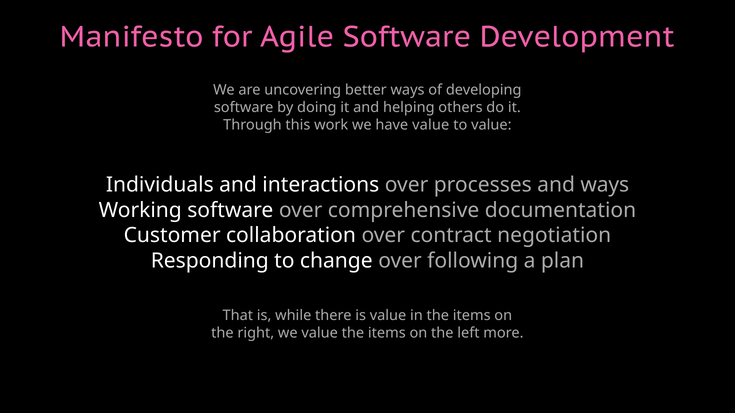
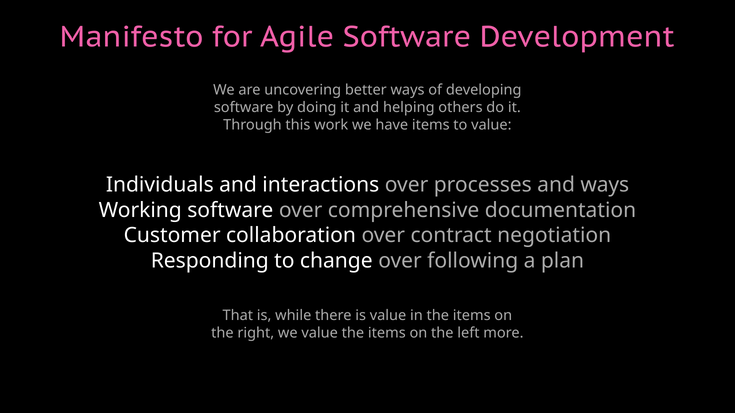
have value: value -> items (431, 125)
